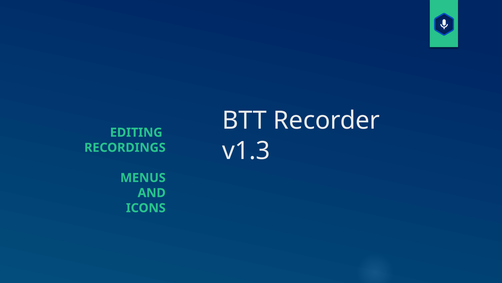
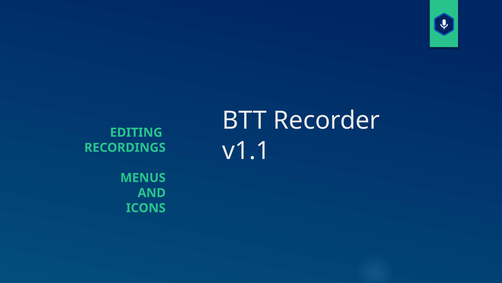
v1.3: v1.3 -> v1.1 (246, 150)
